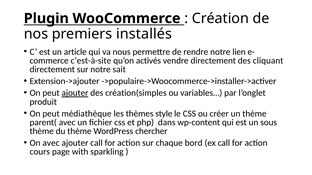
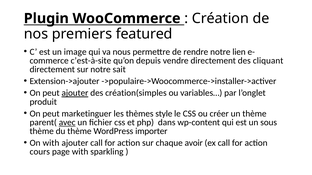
installés: installés -> featured (144, 34)
article: article -> image (75, 52)
activés: activés -> depuis (148, 61)
médiathèque: médiathèque -> marketinguer (87, 114)
avec underline: none -> present (67, 123)
chercher: chercher -> importer (151, 132)
On avec: avec -> with (51, 143)
bord: bord -> avoir (194, 143)
